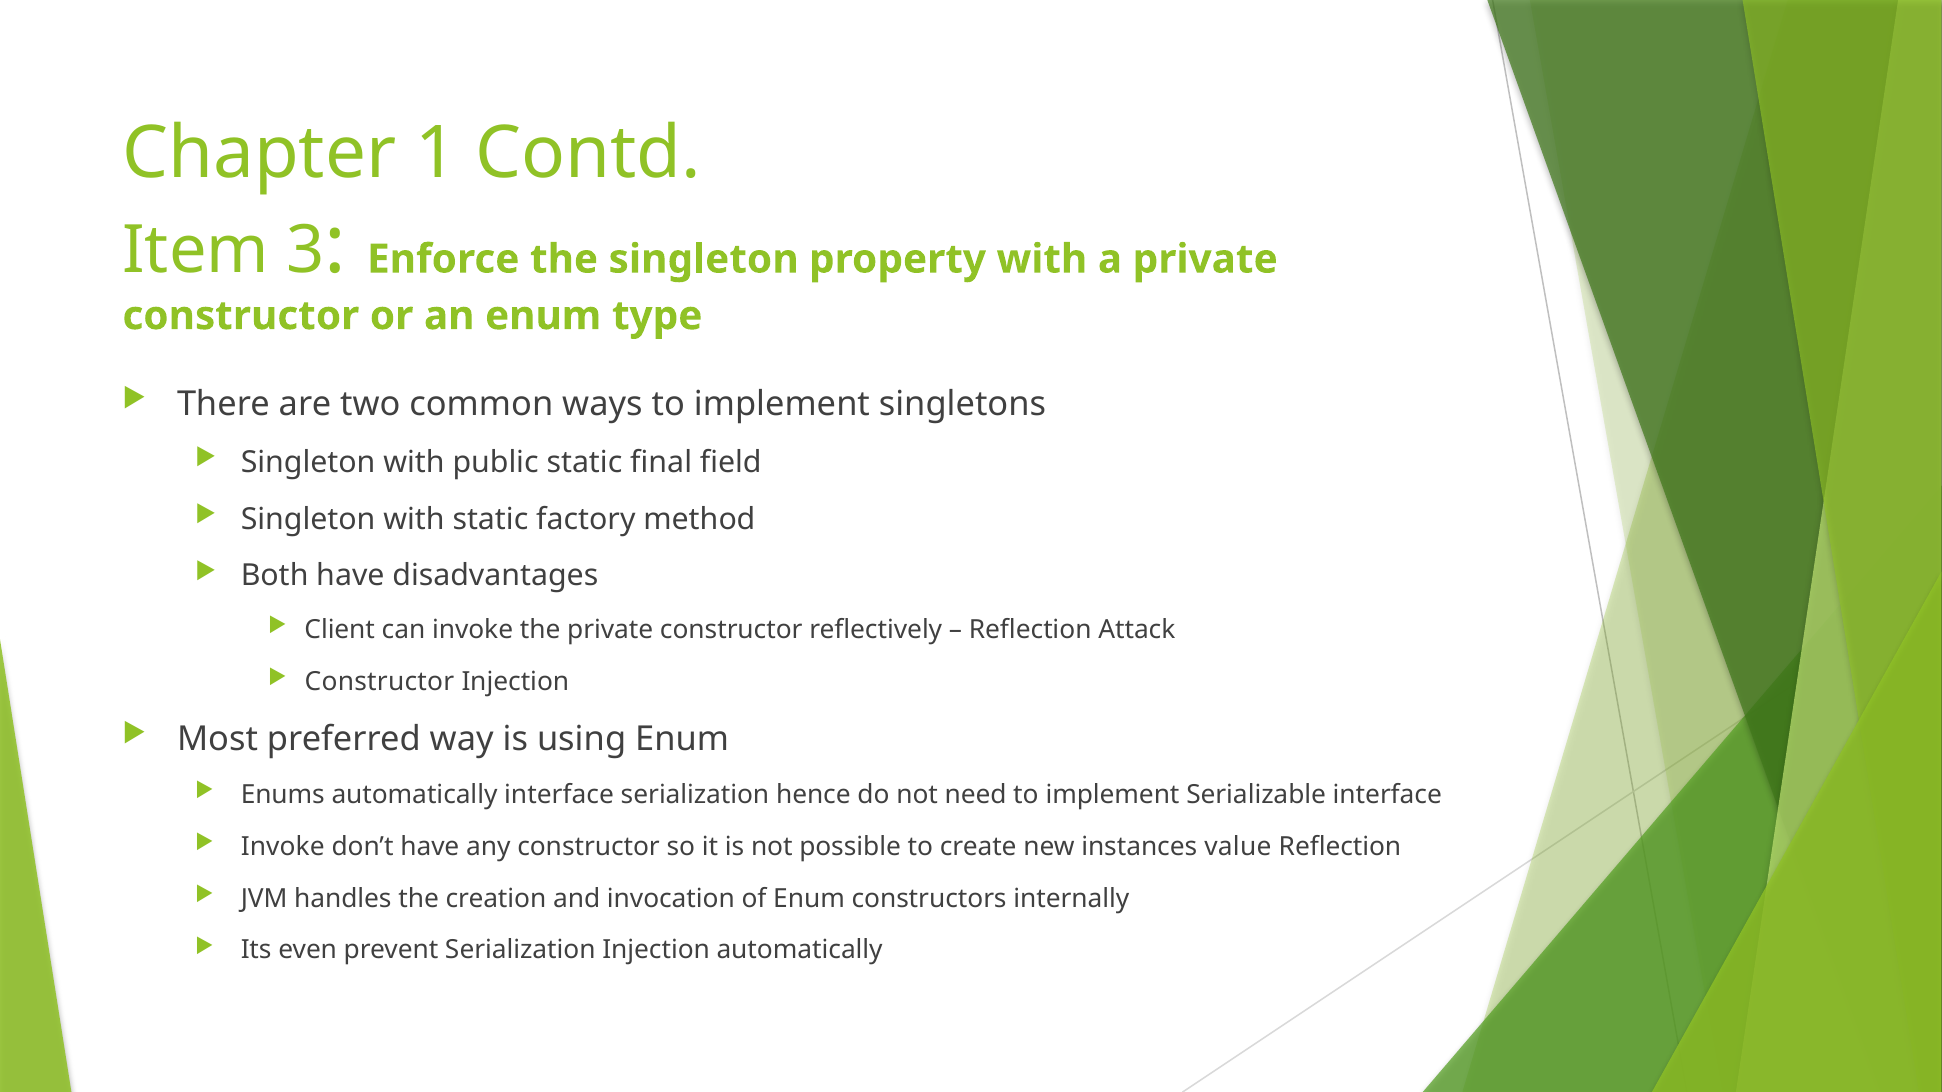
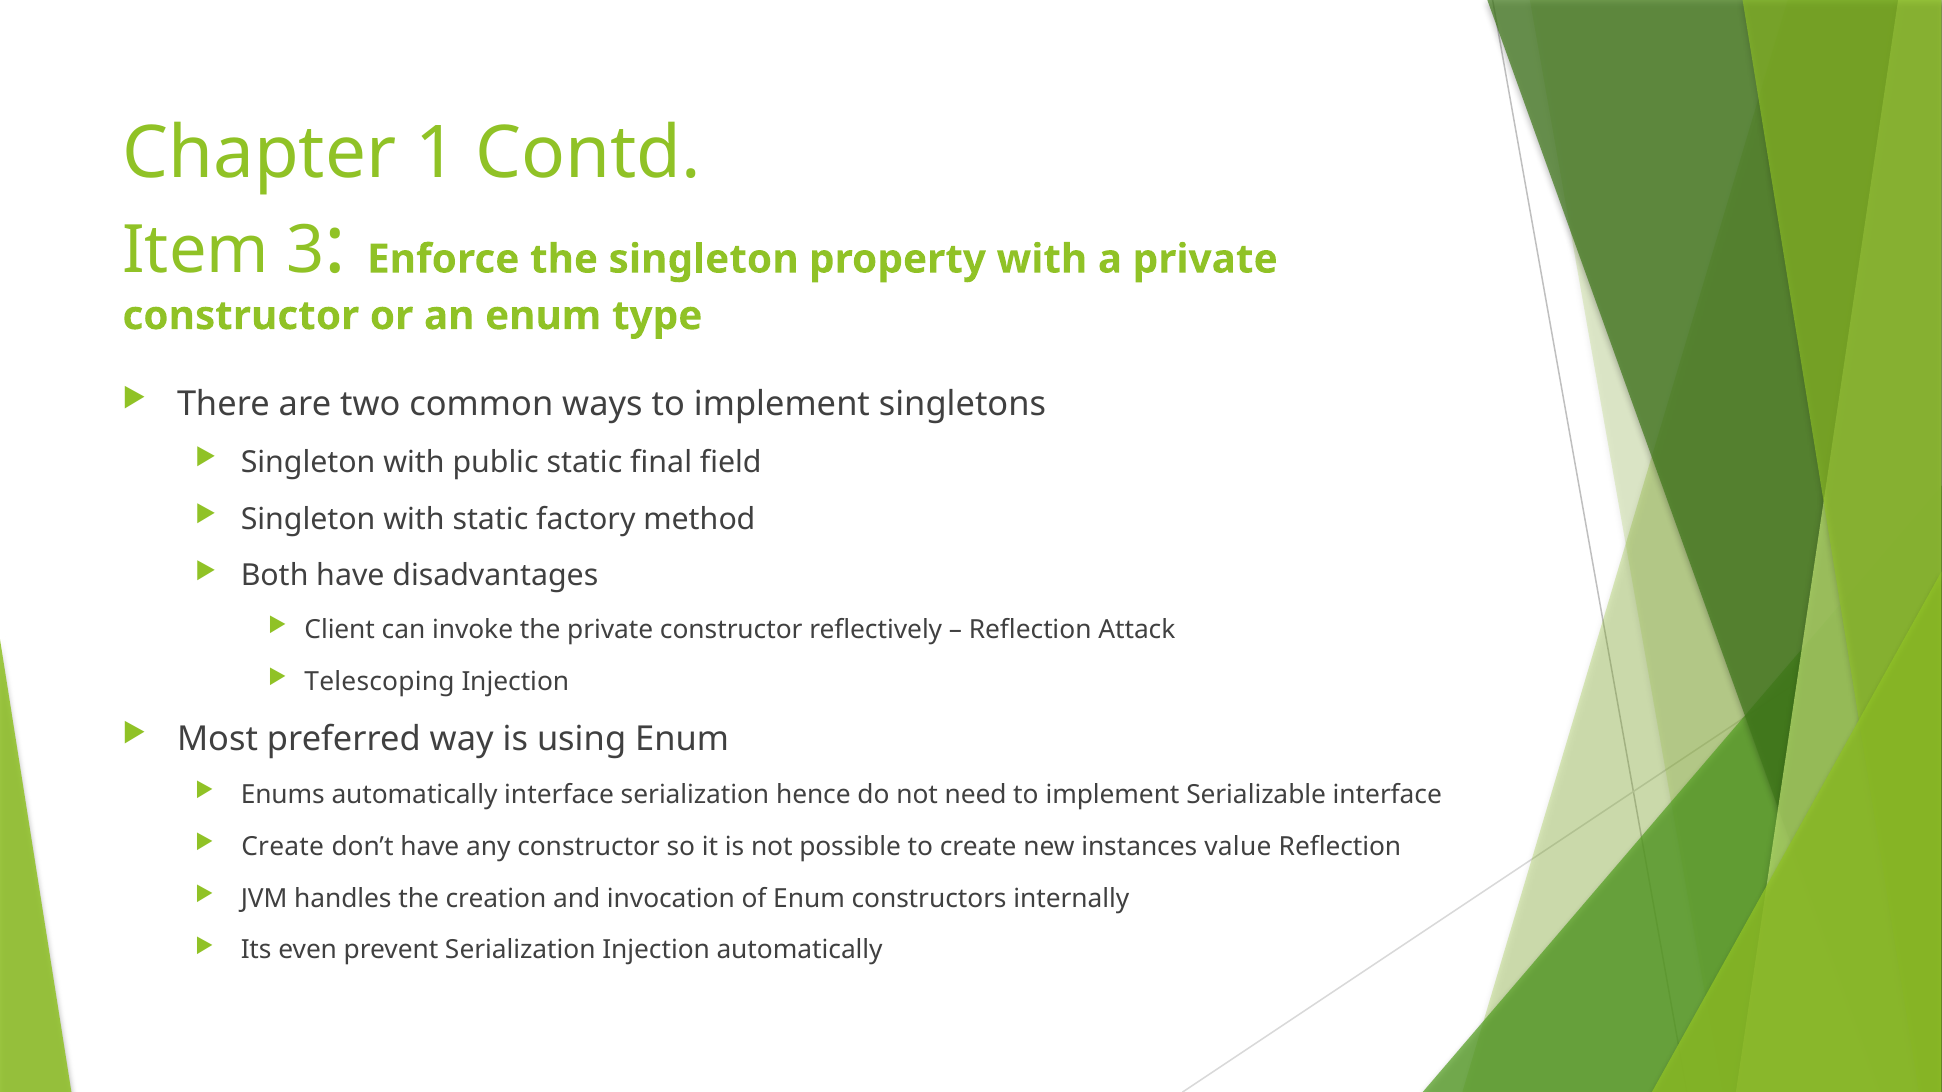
Constructor: Constructor -> Telescoping (380, 682)
Invoke: Invoke -> Create (283, 847)
